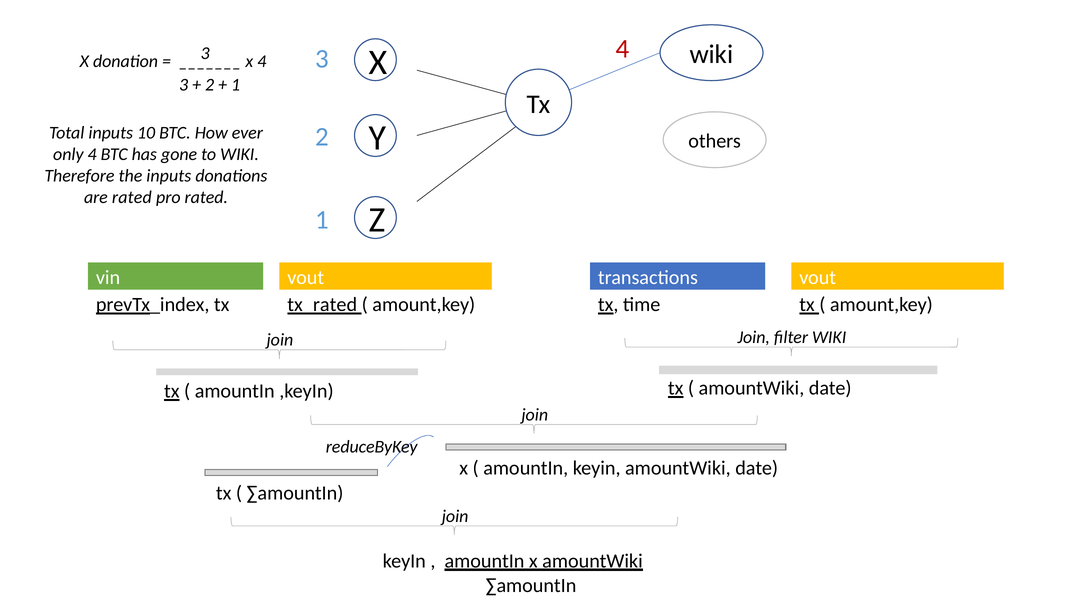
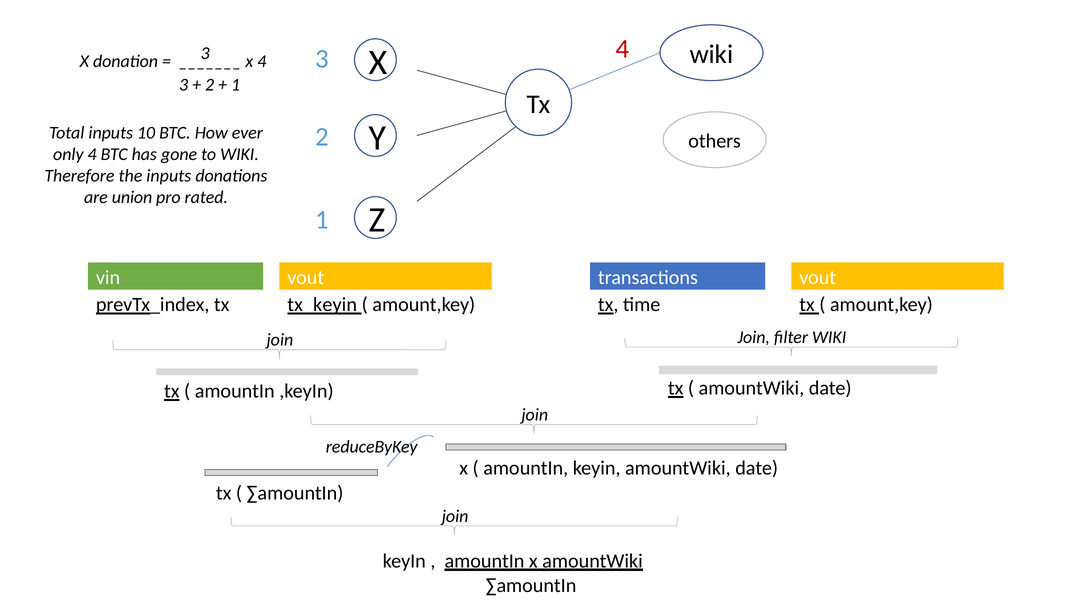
are rated: rated -> union (132, 198)
tx_rated: tx_rated -> tx_keyin (322, 305)
